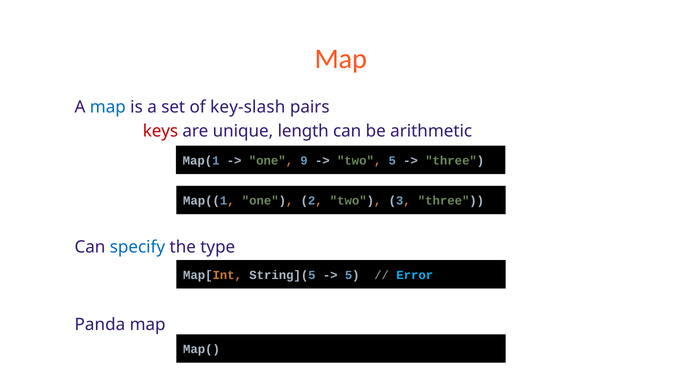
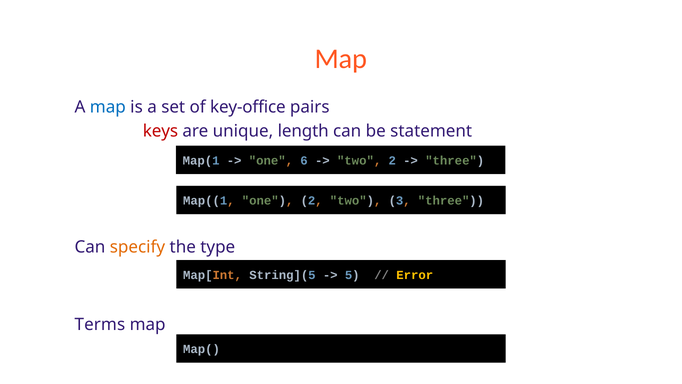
key-slash: key-slash -> key-office (248, 107)
arithmetic: arithmetic -> statement (431, 131)
9: 9 -> 6 (304, 161)
two 5: 5 -> 2 (392, 161)
specify colour: blue -> orange (137, 247)
Error colour: light blue -> yellow (415, 275)
Panda: Panda -> Terms (100, 324)
